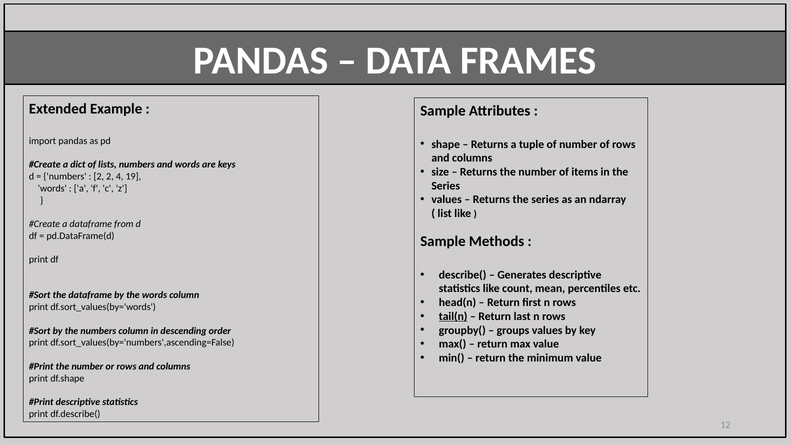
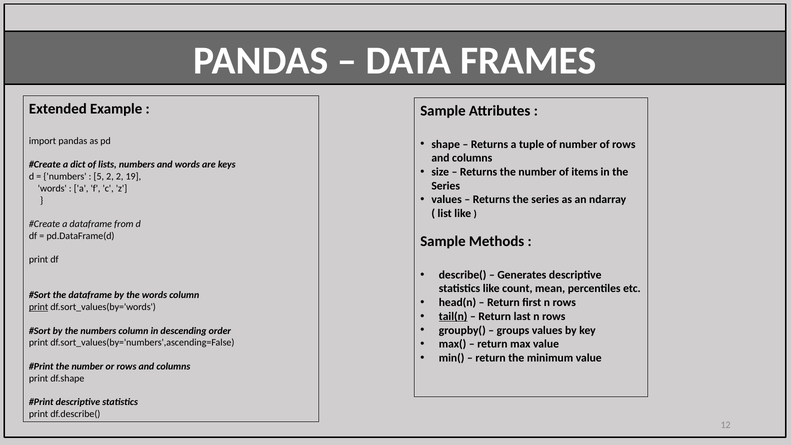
2: 2 -> 5 (99, 176)
2 4: 4 -> 2 (120, 176)
print underline: none -> present (39, 307)
